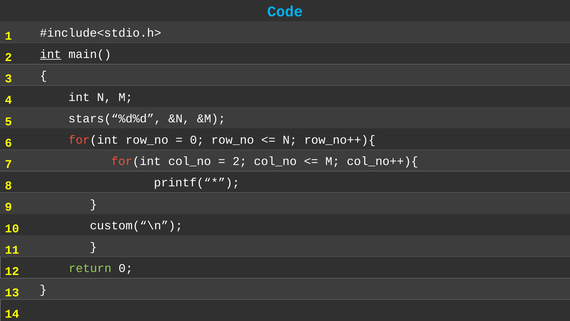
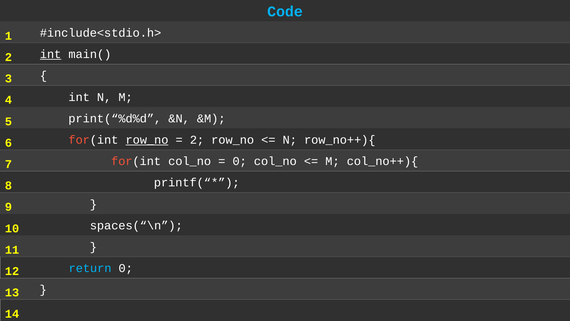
stars(“%d%d: stars(“%d%d -> print(“%d%d (115, 118)
row_no underline: none -> present (147, 140)
0: 0 -> 2 (197, 140)
2: 2 -> 0 (240, 161)
custom(“\n: custom(“\n -> spaces(“\n (136, 225)
return colour: light green -> light blue (90, 268)
